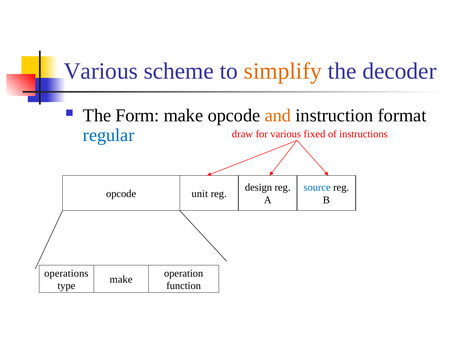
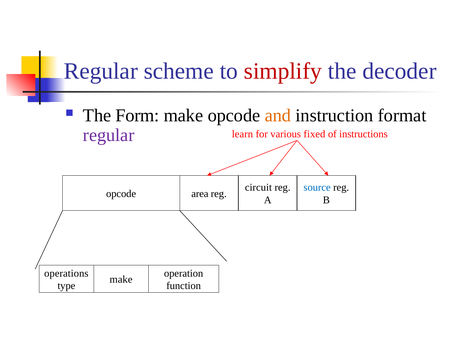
Various: Various -> Regular (101, 71)
simplify colour: orange -> red (283, 71)
regular colour: blue -> purple (109, 135)
draw: draw -> learn (242, 134)
design: design -> circuit (258, 188)
unit: unit -> area (200, 194)
